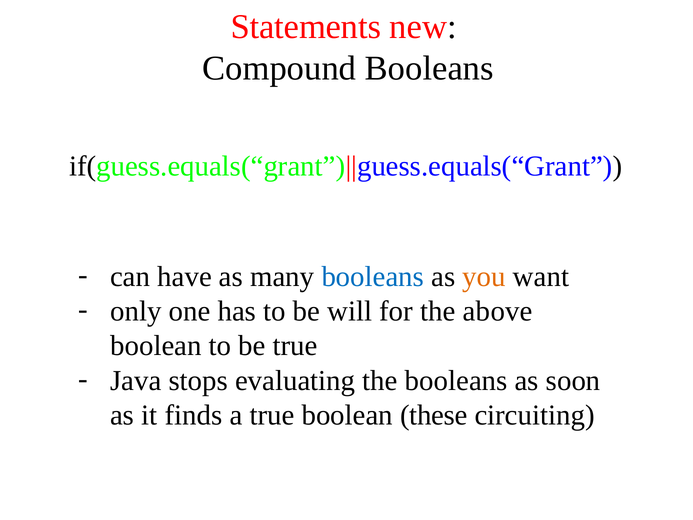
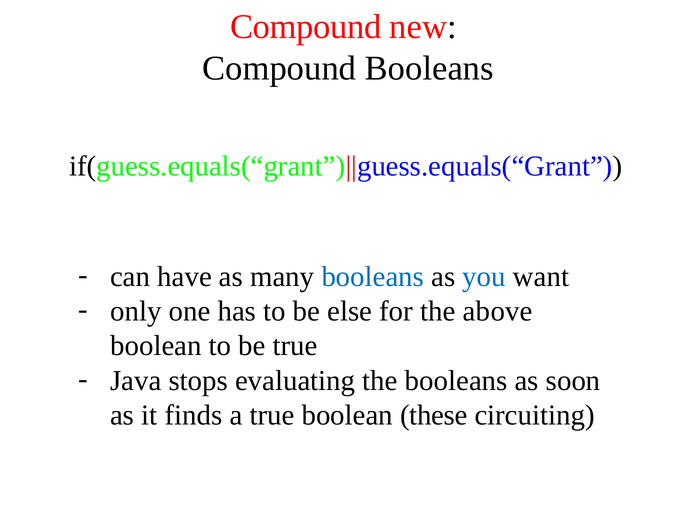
Statements: Statements -> Compound (306, 27)
you colour: orange -> blue (484, 276)
will: will -> else (350, 311)
